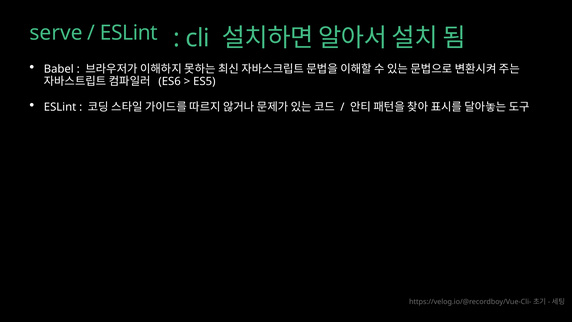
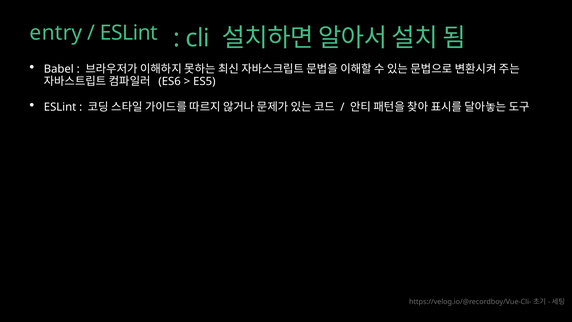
serve: serve -> entry (56, 33)
